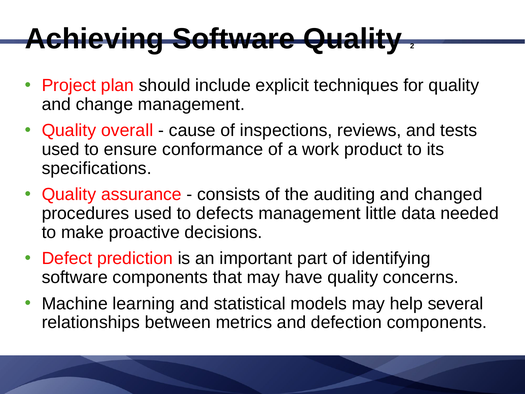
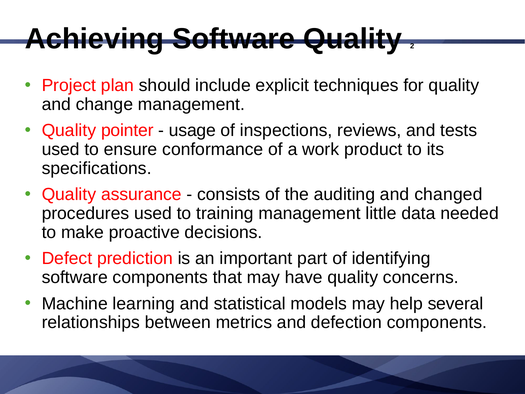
overall: overall -> pointer (127, 130)
cause: cause -> usage (192, 130)
defects: defects -> training (225, 213)
